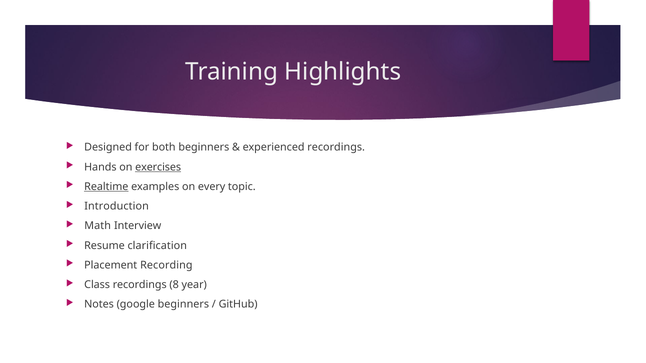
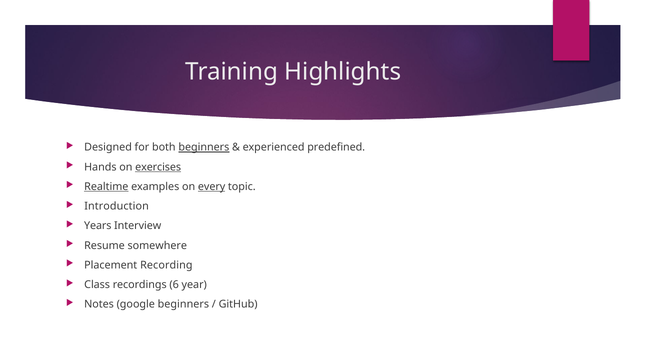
beginners underline: none -> present (204, 148)
experienced recordings: recordings -> predefined (336, 148)
every underline: none -> present (212, 187)
Math: Math -> Years (98, 226)
clarification: clarification -> somewhere (157, 246)
8: 8 -> 6 (174, 285)
